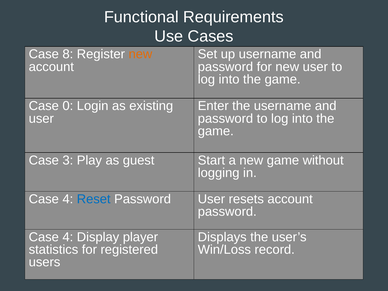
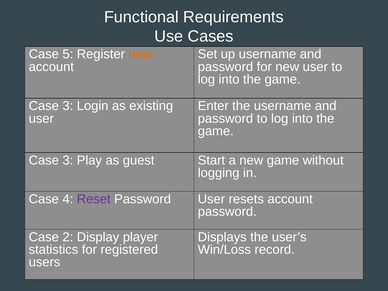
8: 8 -> 5 (68, 54)
0: 0 -> 3 (68, 106)
Reset colour: blue -> purple (94, 199)
4: 4 -> 2 (68, 237)
